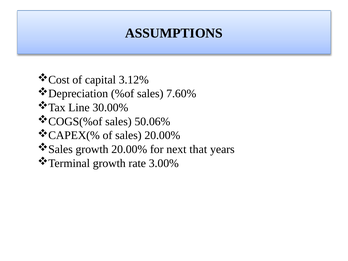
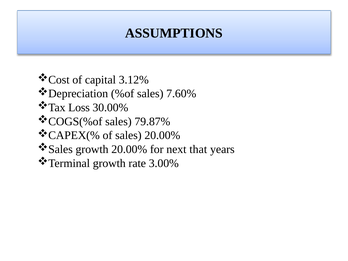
Line: Line -> Loss (79, 108)
50.06%: 50.06% -> 79.87% (152, 121)
